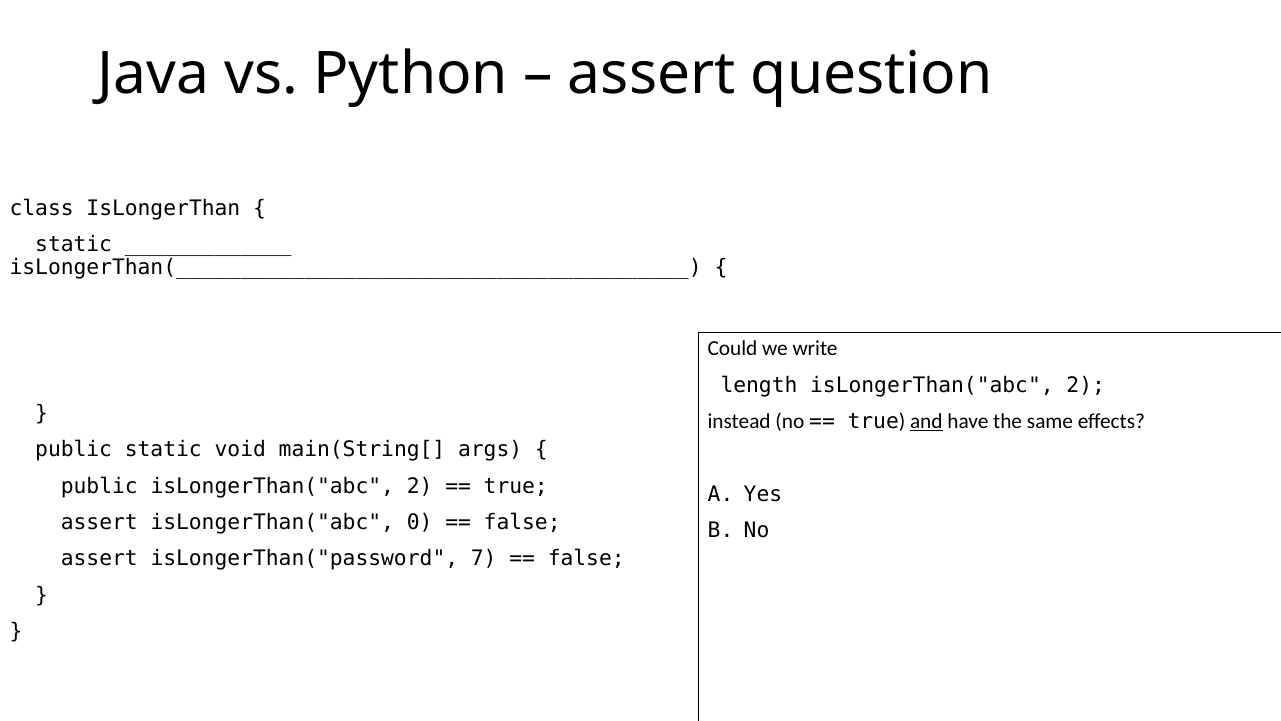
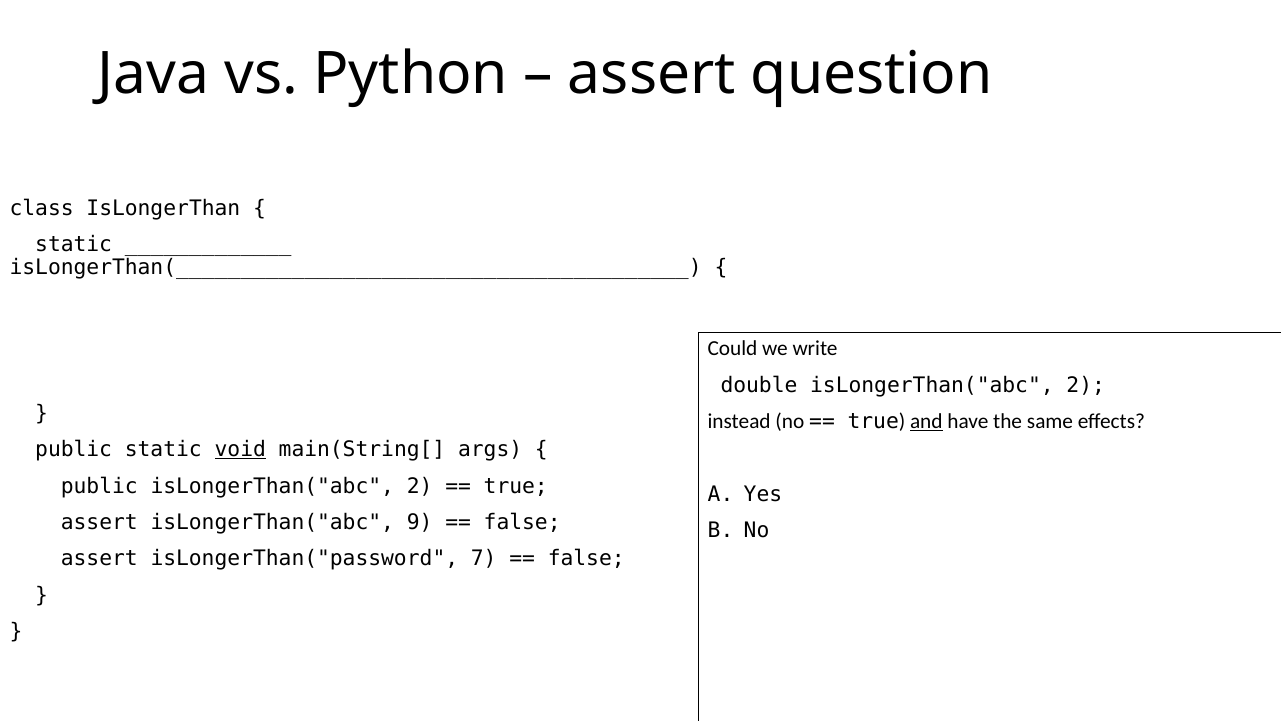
length: length -> double (759, 385)
void underline: none -> present (240, 449)
0: 0 -> 9 (420, 522)
